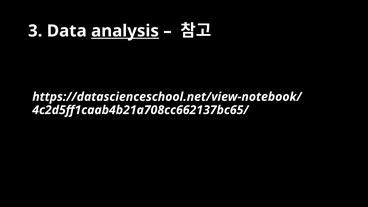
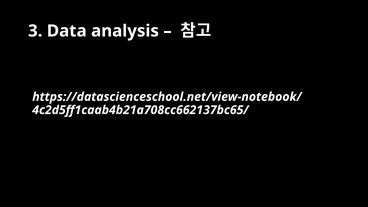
analysis underline: present -> none (125, 31)
